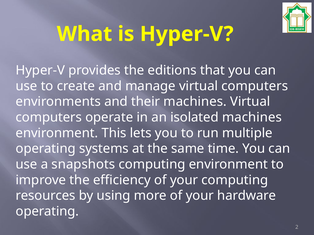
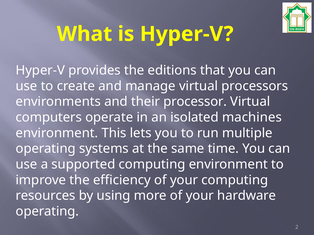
manage virtual computers: computers -> processors (255, 86)
their machines: machines -> processor (195, 102)
snapshots: snapshots -> supported (83, 165)
